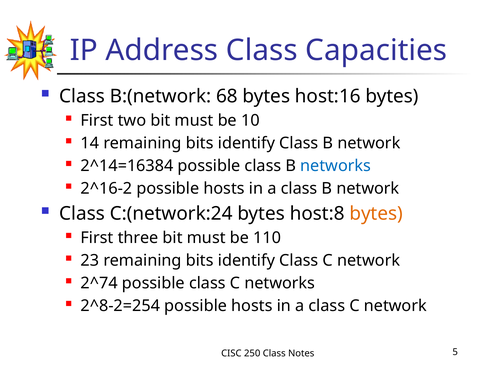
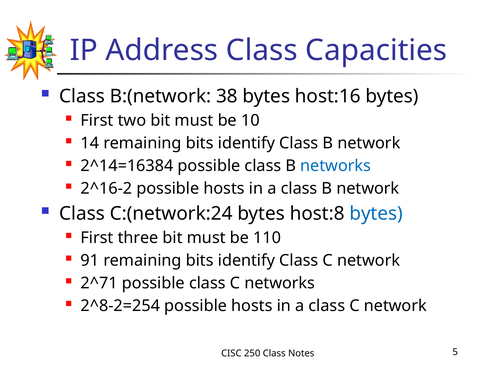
68: 68 -> 38 (227, 96)
bytes colour: orange -> blue (376, 214)
23: 23 -> 91 (90, 261)
2^74: 2^74 -> 2^71 (99, 283)
